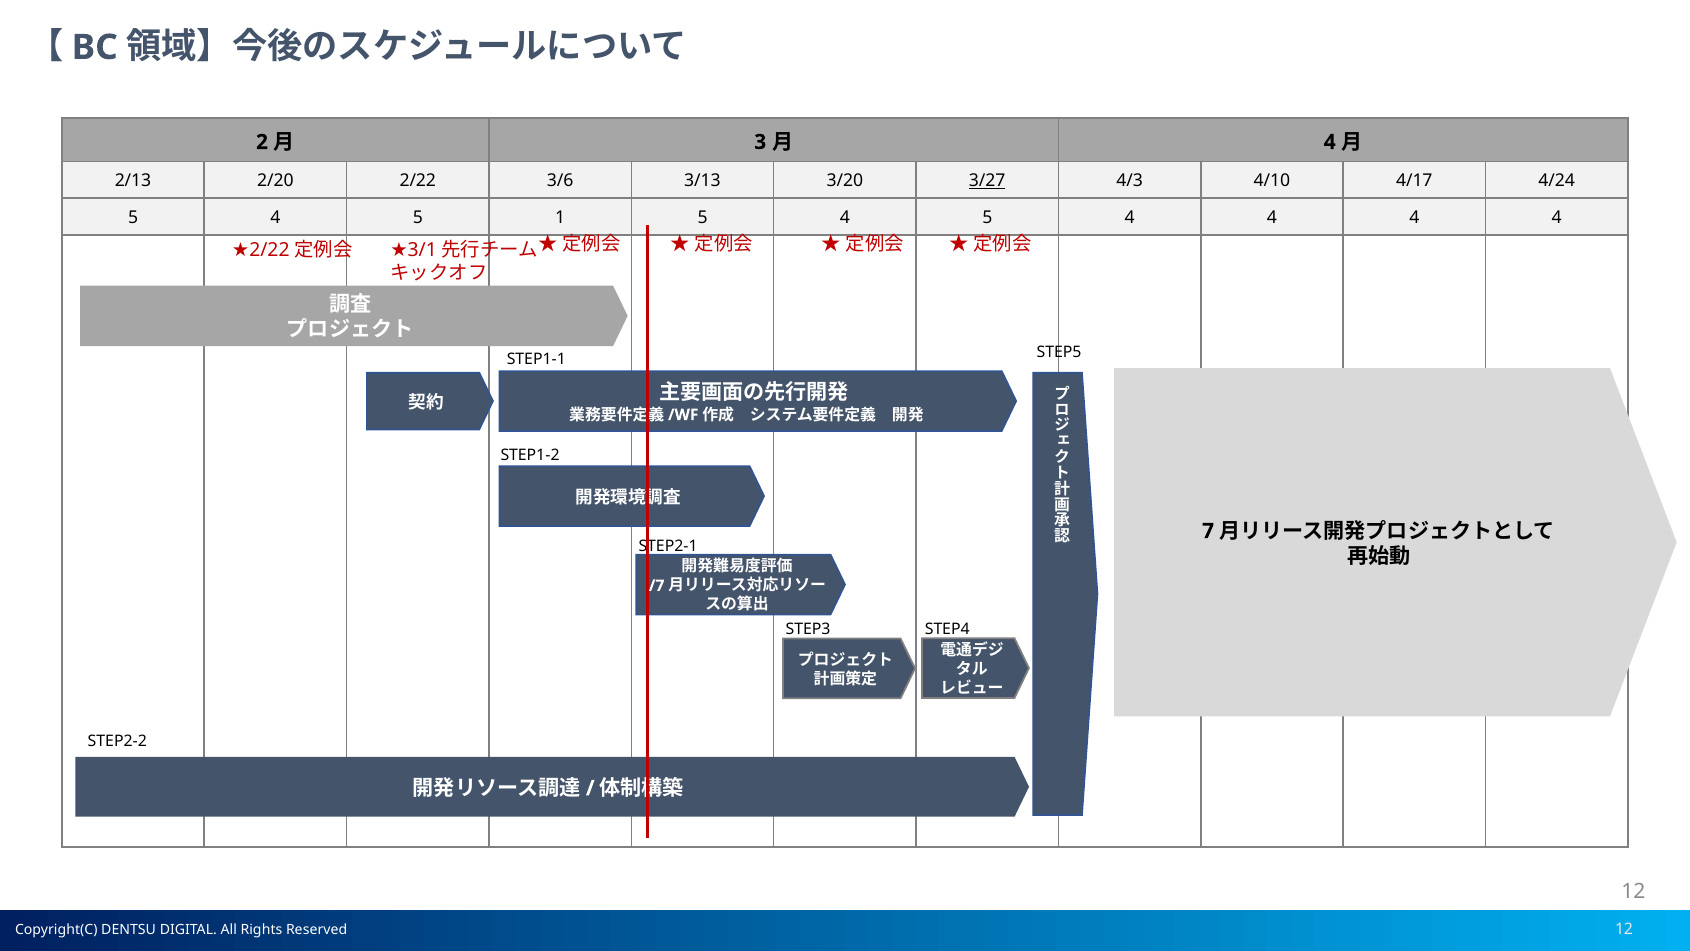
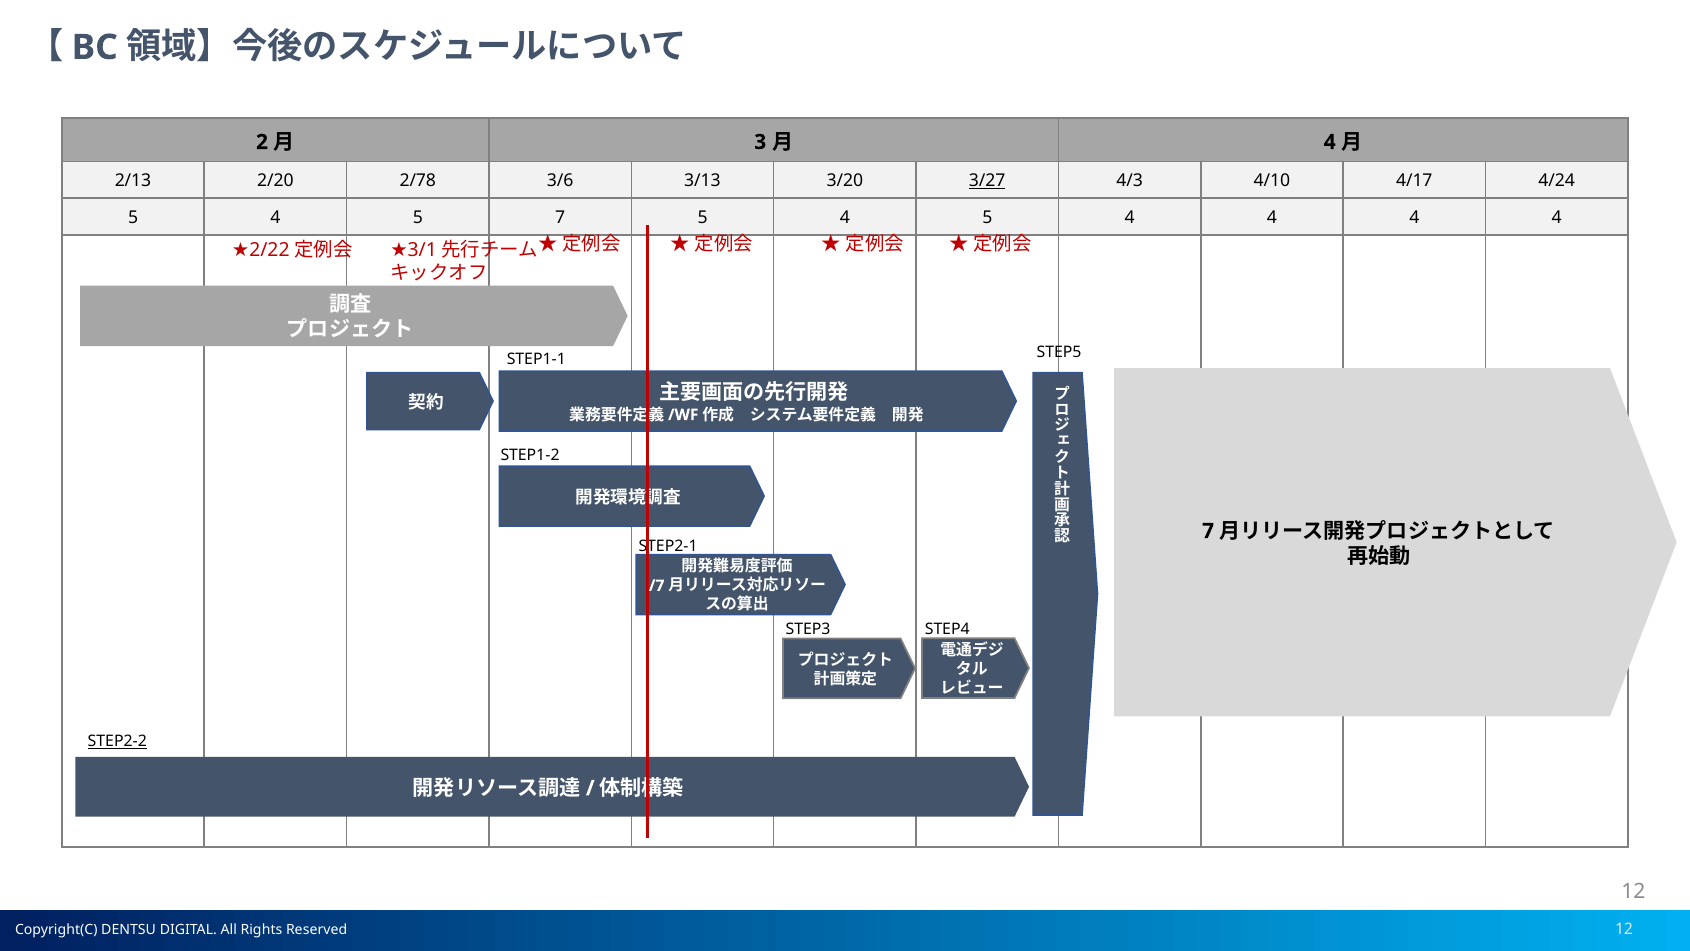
2/22: 2/22 -> 2/78 (418, 181)
5 1: 1 -> 7 (560, 217)
STEP2-2 underline: none -> present (117, 741)
